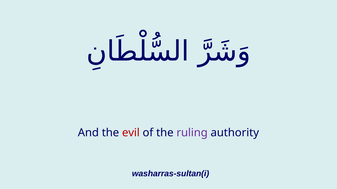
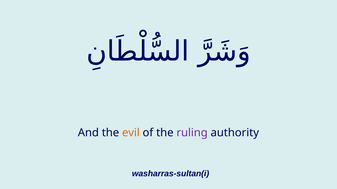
evil colour: red -> orange (131, 133)
